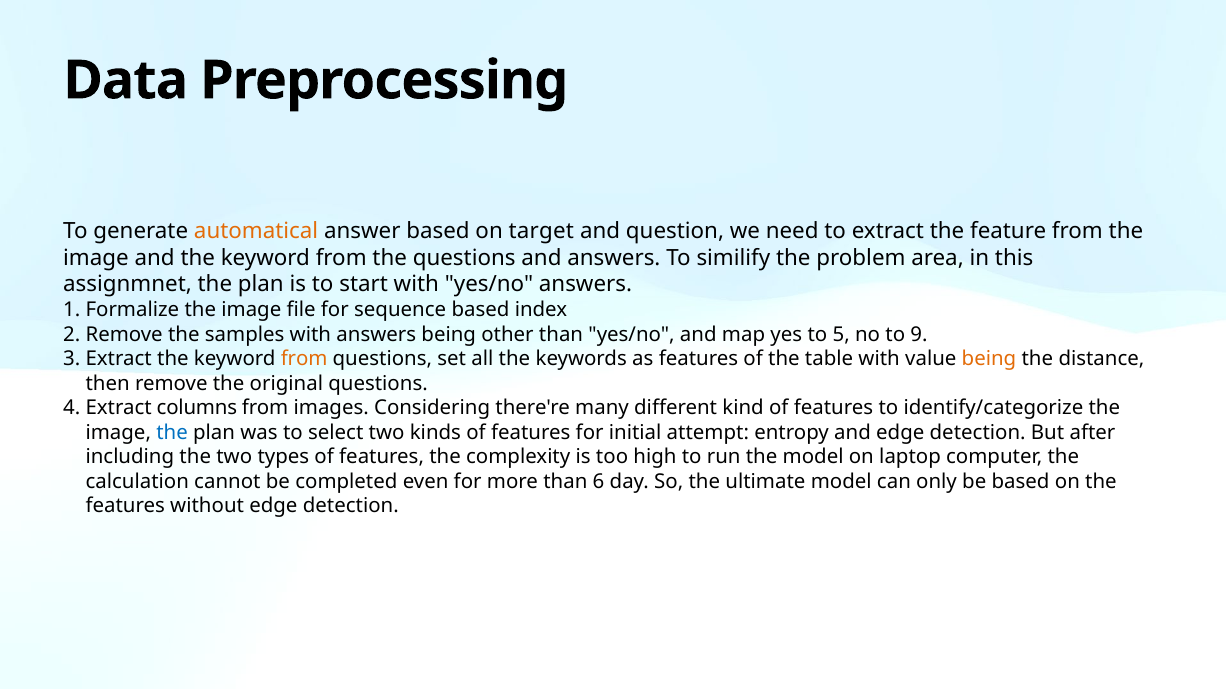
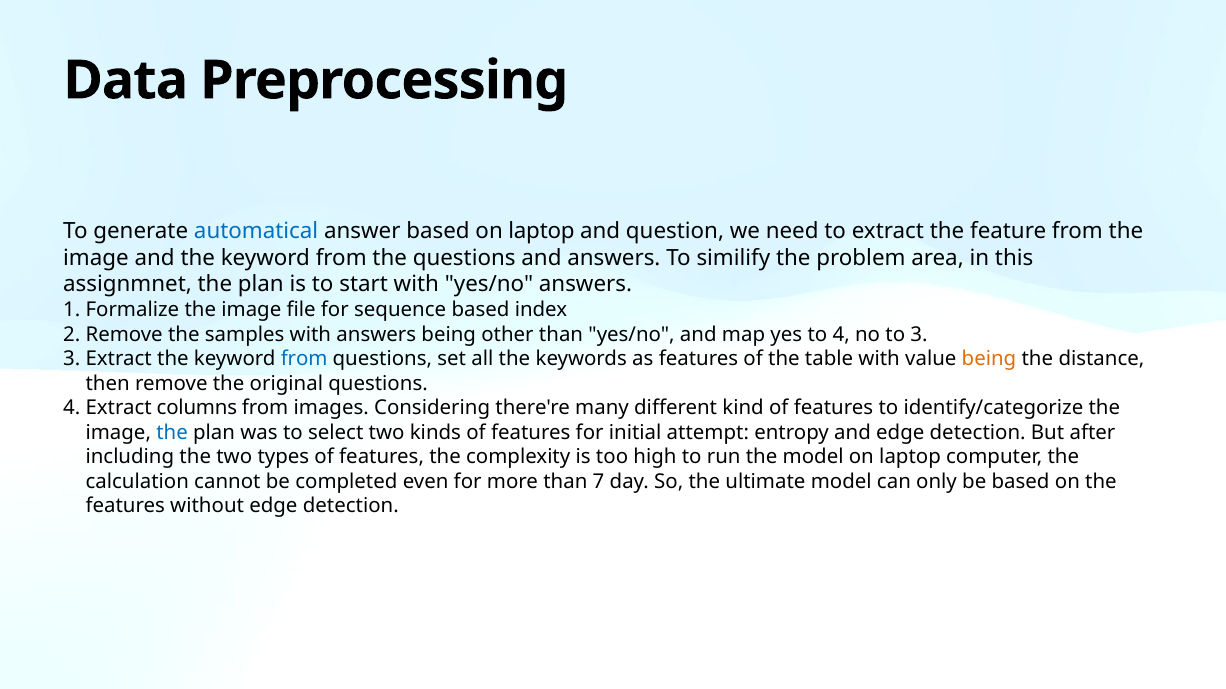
automatical colour: orange -> blue (256, 231)
based on target: target -> laptop (542, 231)
to 5: 5 -> 4 (841, 335)
to 9: 9 -> 3 (919, 335)
from colour: orange -> blue (304, 359)
6: 6 -> 7 (599, 482)
